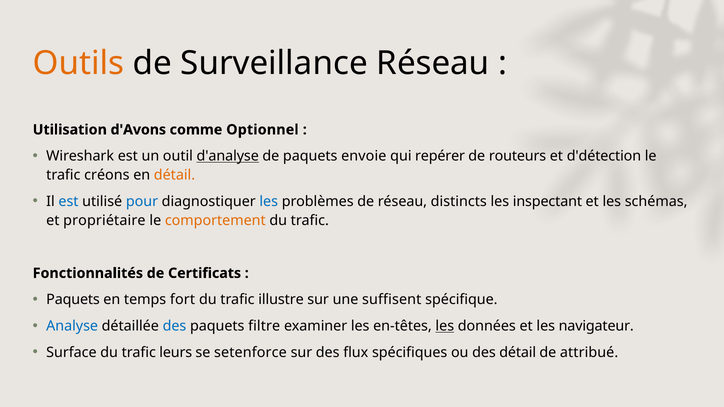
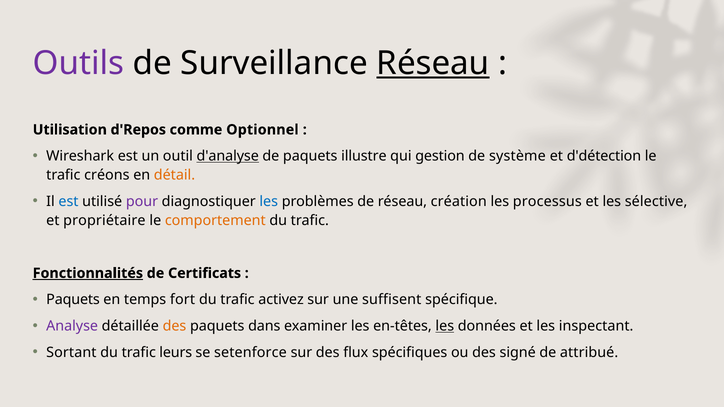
Outils colour: orange -> purple (78, 63)
Réseau underline: none -> present (433, 63)
d'Avons: d'Avons -> d'Repos (138, 130)
envoie: envoie -> illustre (364, 156)
repérer: repérer -> gestion (440, 156)
routeurs: routeurs -> système (517, 156)
pour colour: blue -> purple (142, 202)
distincts: distincts -> création (459, 202)
inspectant: inspectant -> processus (547, 202)
schémas: schémas -> sélective (656, 202)
Fonctionnalités underline: none -> present (88, 273)
illustre: illustre -> activez (281, 300)
Analyse colour: blue -> purple (72, 326)
des colour: blue -> orange (174, 326)
filtre: filtre -> dans (264, 326)
navigateur: navigateur -> inspectant (596, 326)
Surface: Surface -> Sortant (71, 353)
des détail: détail -> signé (518, 353)
